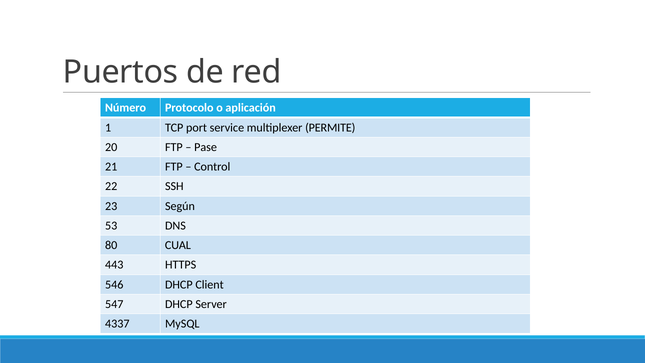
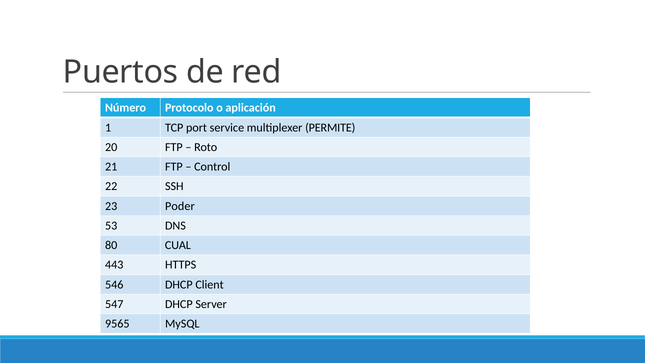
Pase: Pase -> Roto (206, 147)
Según: Según -> Poder (180, 206)
4337: 4337 -> 9565 (117, 324)
